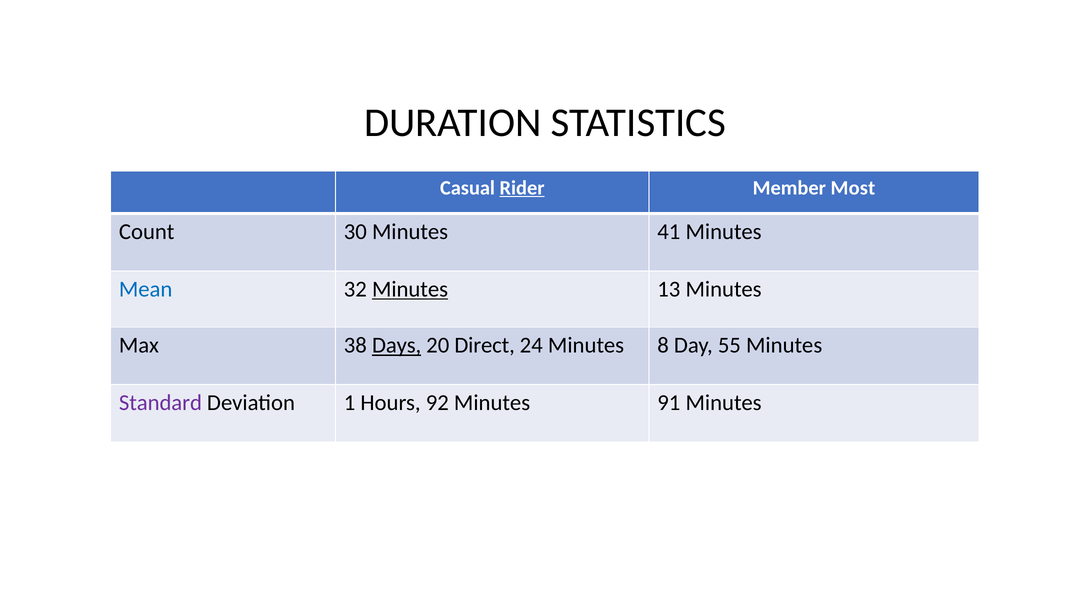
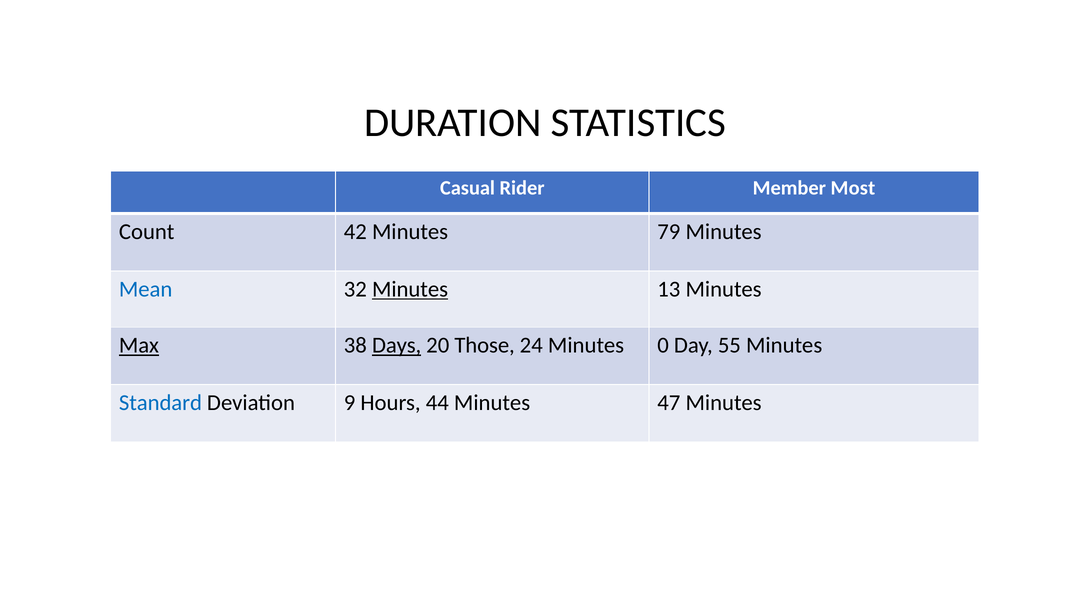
Rider underline: present -> none (522, 188)
30: 30 -> 42 (355, 232)
41: 41 -> 79 (669, 232)
Max underline: none -> present (139, 346)
Direct: Direct -> Those (485, 346)
8: 8 -> 0 (663, 346)
Standard colour: purple -> blue (160, 403)
1: 1 -> 9 (350, 403)
92: 92 -> 44 (437, 403)
91: 91 -> 47 (669, 403)
